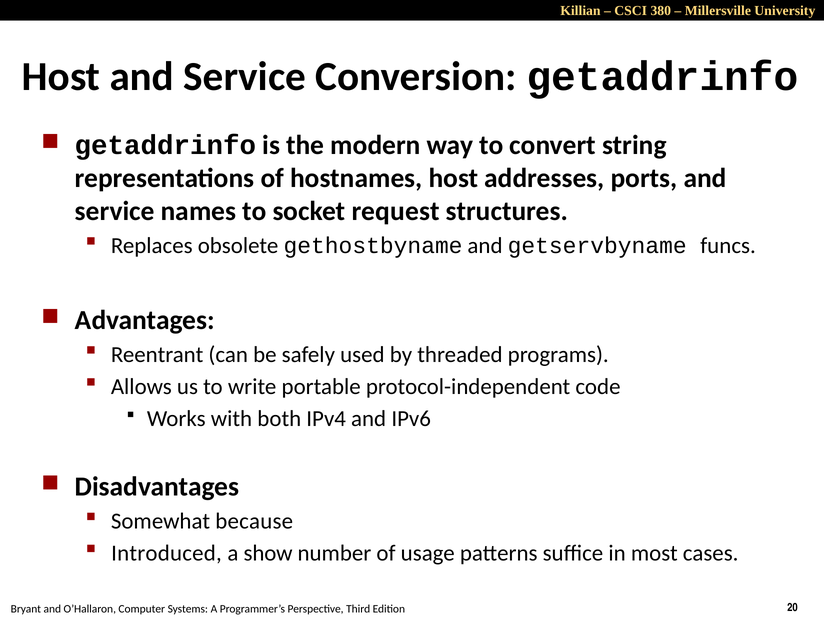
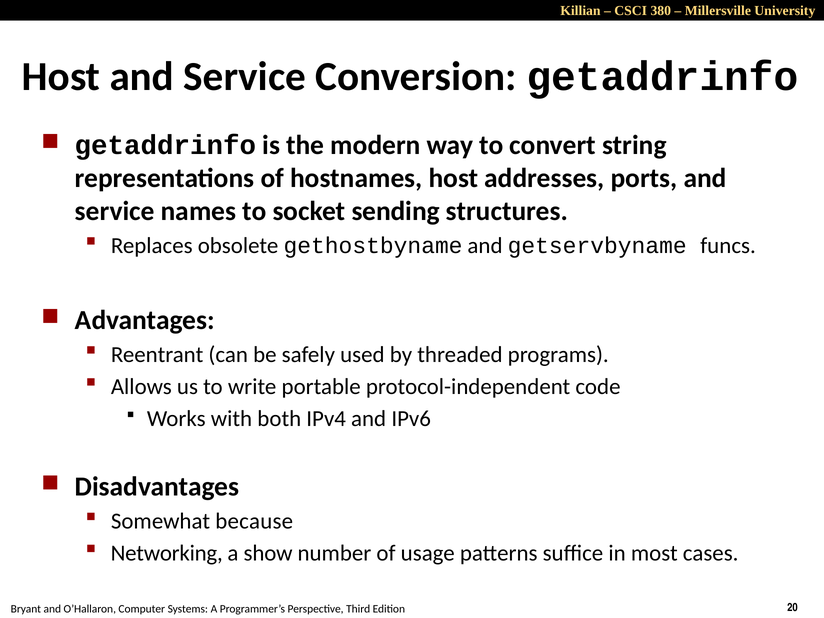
request: request -> sending (396, 211)
Introduced: Introduced -> Networking (167, 553)
